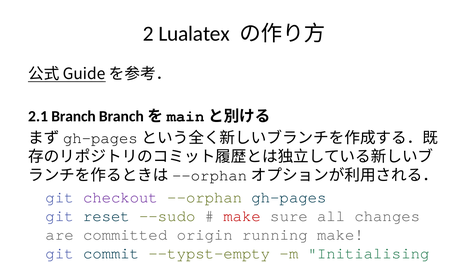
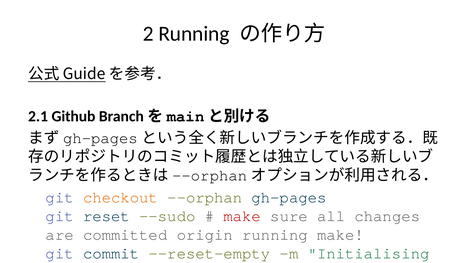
2 Lualatex: Lualatex -> Running (194, 34)
2.1 Branch: Branch -> Github (73, 116)
checkout colour: purple -> orange (121, 197)
--typst-empty: --typst-empty -> --reset-empty (209, 254)
